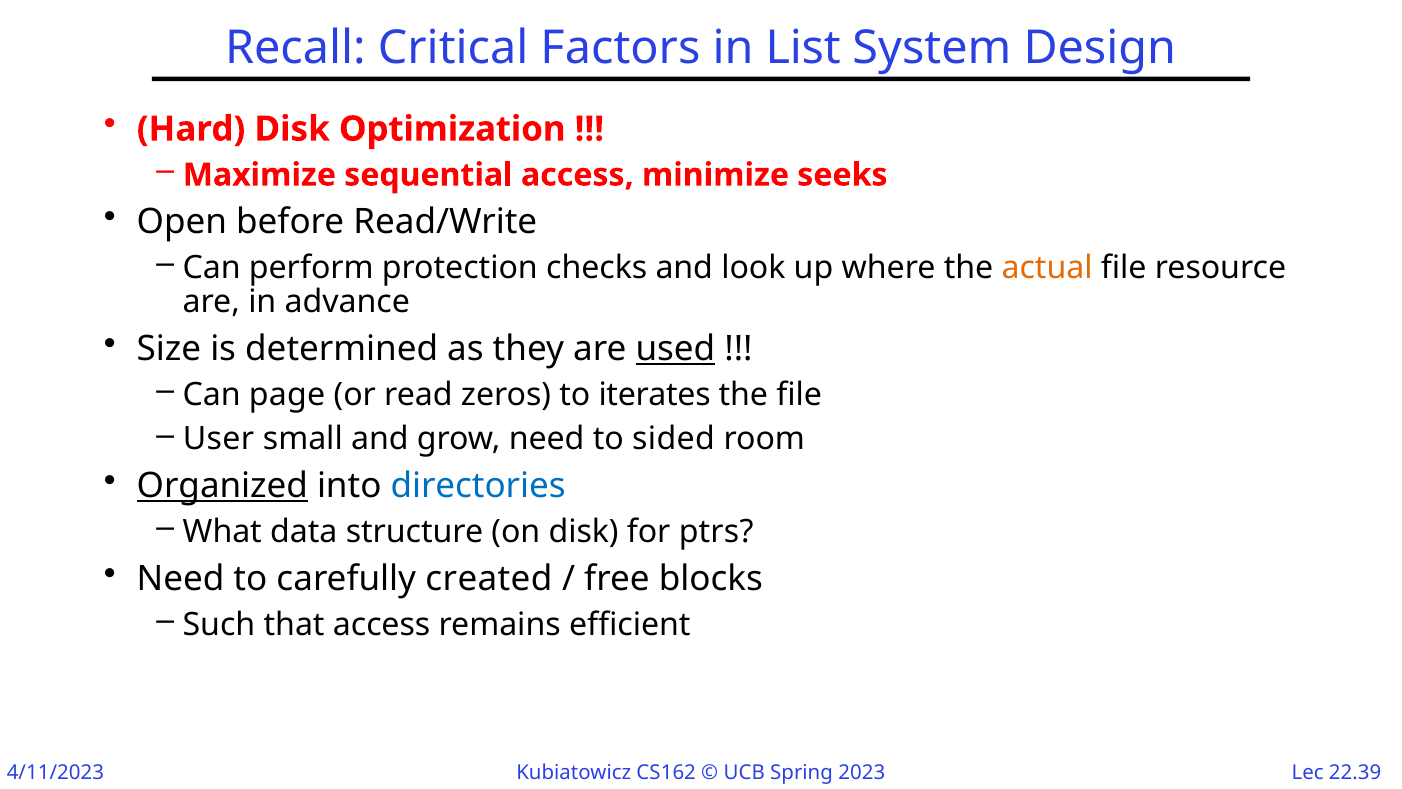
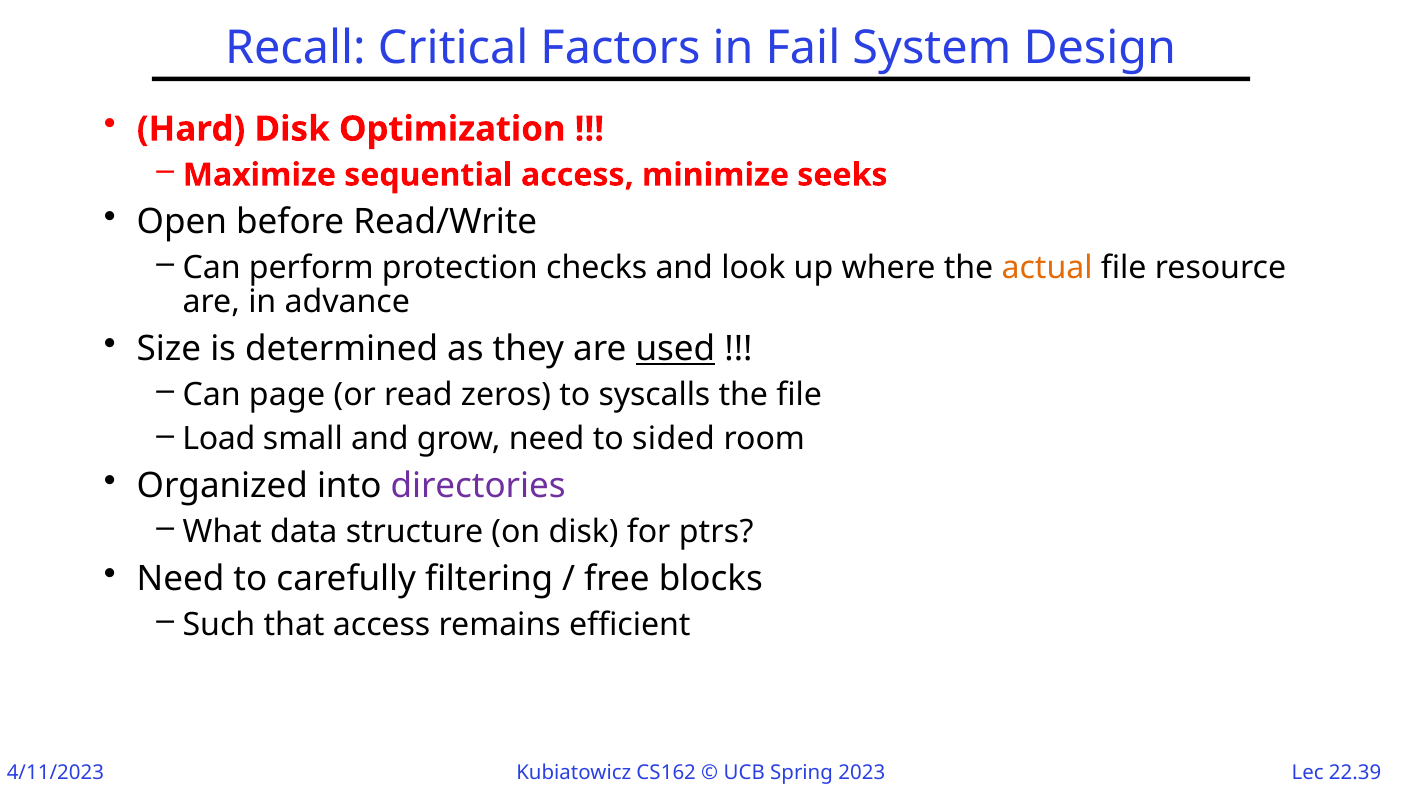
List: List -> Fail (803, 48)
iterates: iterates -> syscalls (654, 395)
User: User -> Load (219, 439)
Organized underline: present -> none (222, 486)
directories colour: blue -> purple (478, 486)
created: created -> filtering (489, 579)
